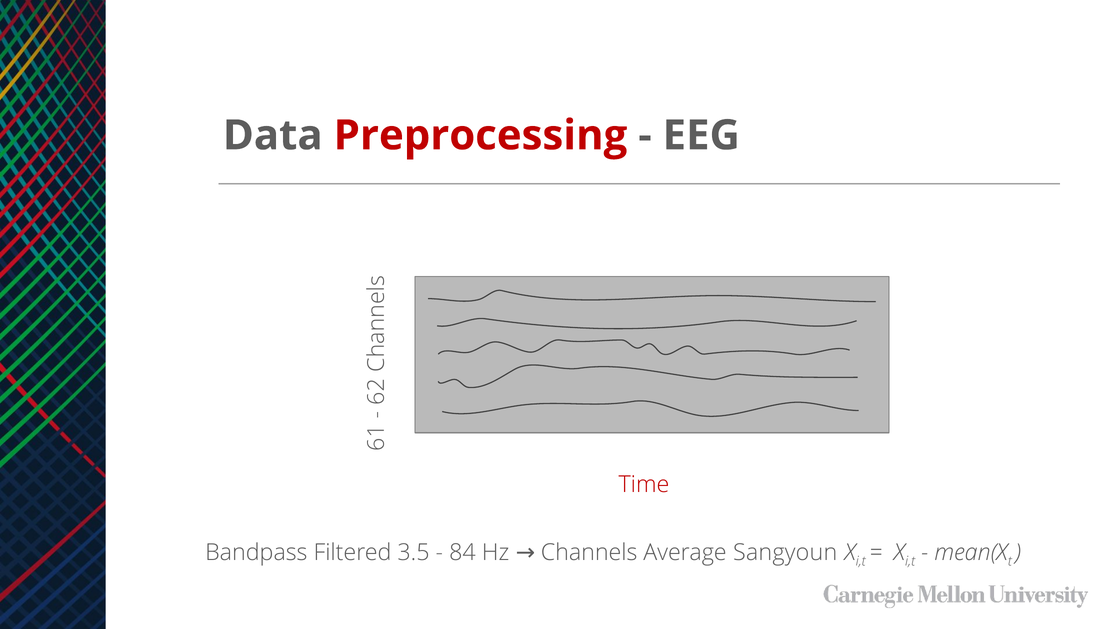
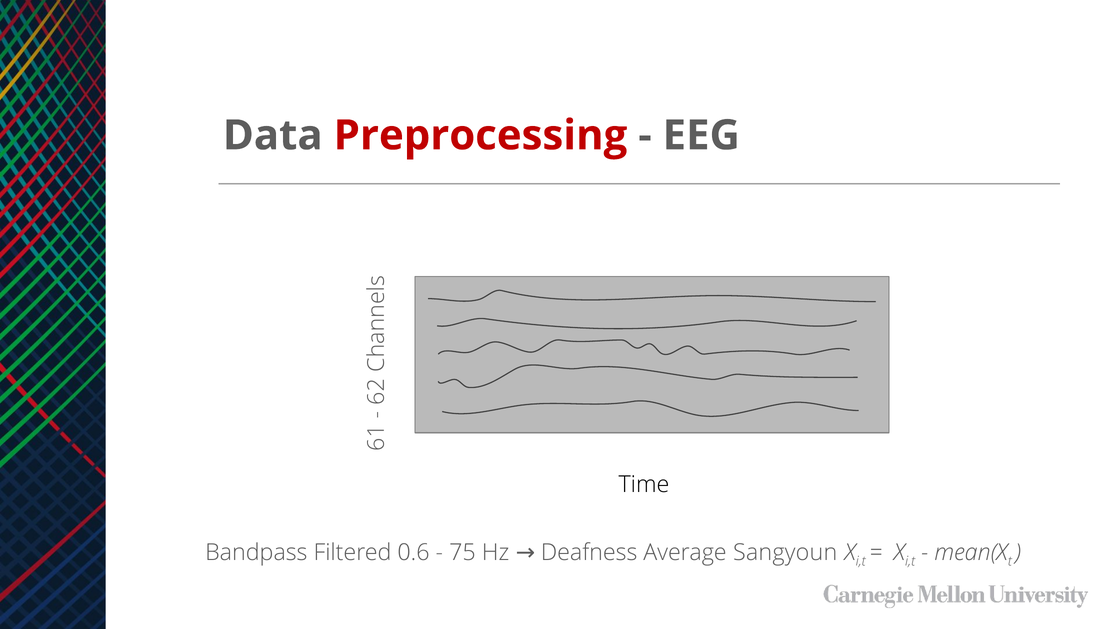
Time colour: red -> black (644, 485)
3.5: 3.5 -> 0.6 (413, 552)
84: 84 -> 75 (462, 552)
Channels: Channels -> Deafness (589, 552)
